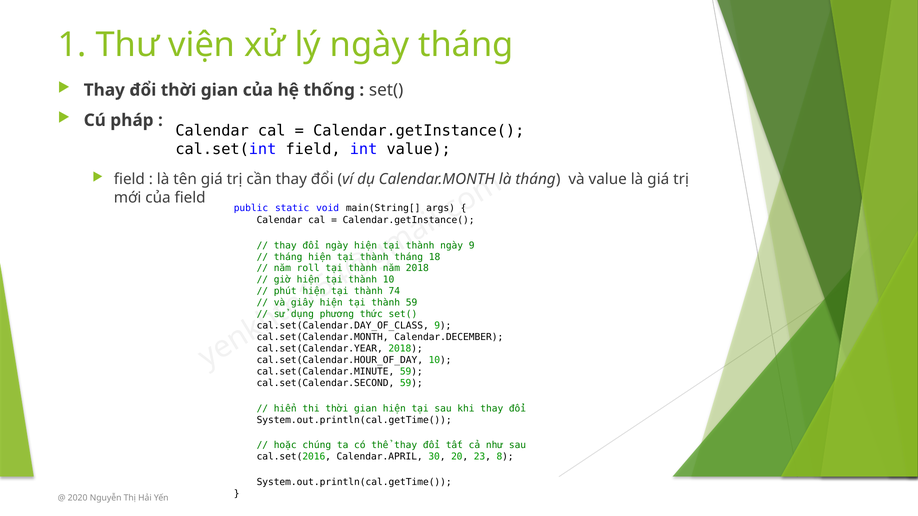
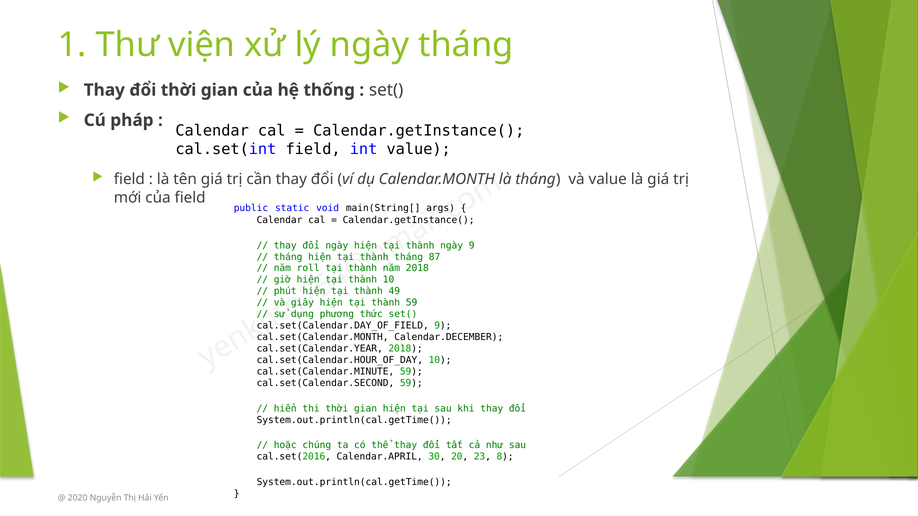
18: 18 -> 87 (435, 257)
74: 74 -> 49 (394, 292)
cal.set(Calendar.DAY_OF_CLASS: cal.set(Calendar.DAY_OF_CLASS -> cal.set(Calendar.DAY_OF_FIELD (343, 326)
